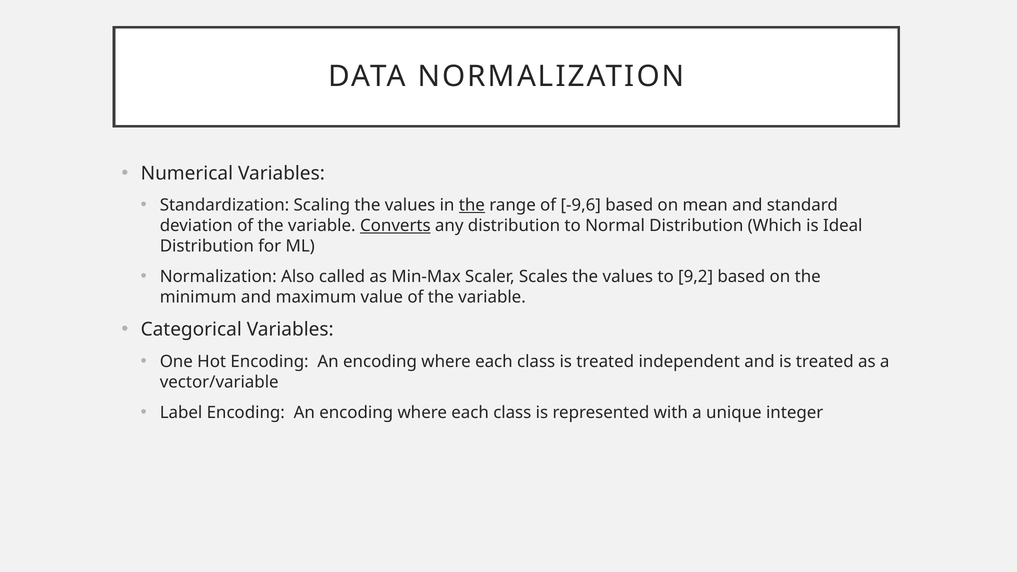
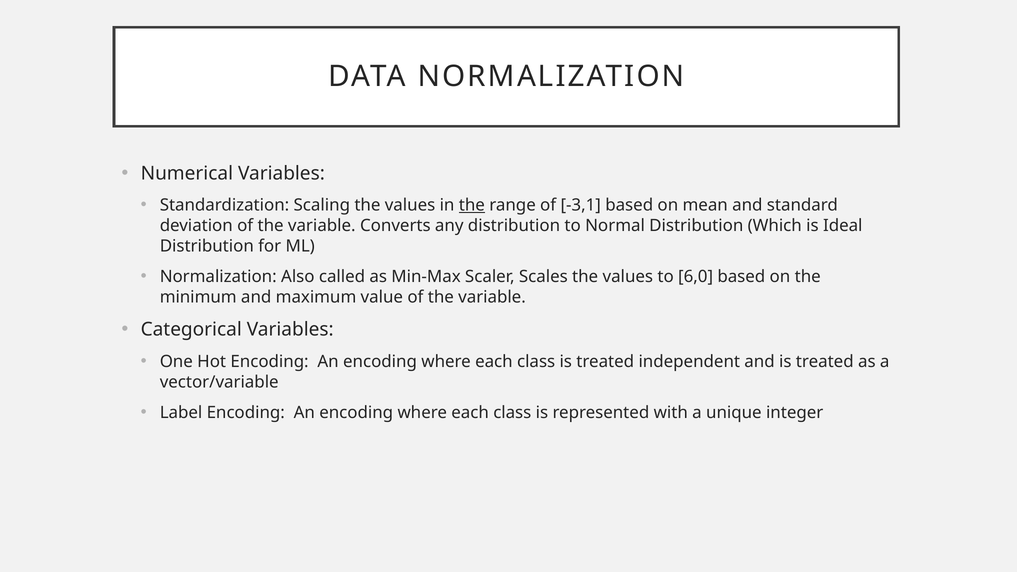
-9,6: -9,6 -> -3,1 (581, 205)
Converts underline: present -> none (395, 226)
9,2: 9,2 -> 6,0 (696, 277)
